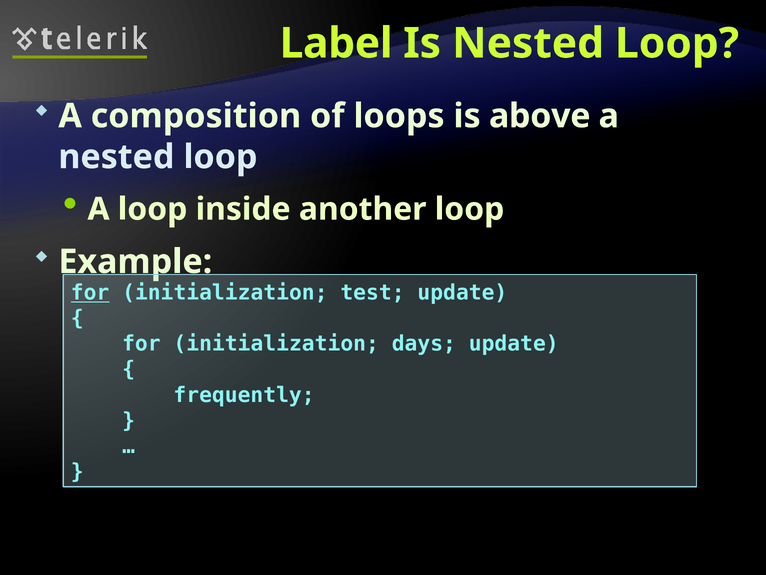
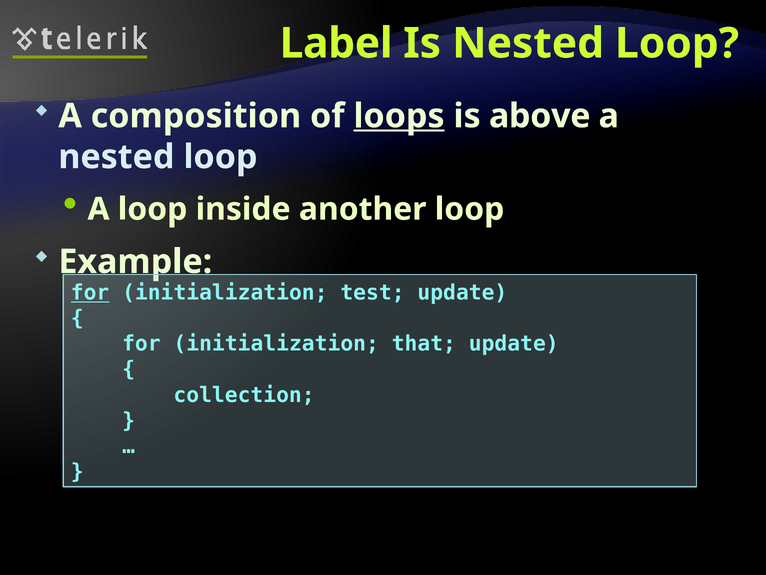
loops underline: none -> present (399, 116)
days: days -> that (424, 344)
frequently: frequently -> collection (244, 395)
